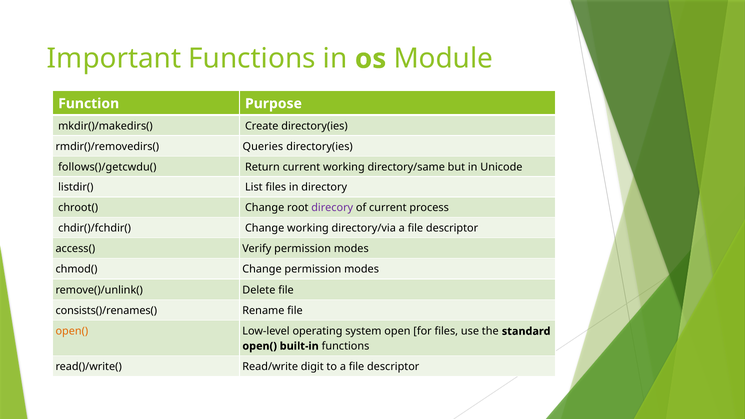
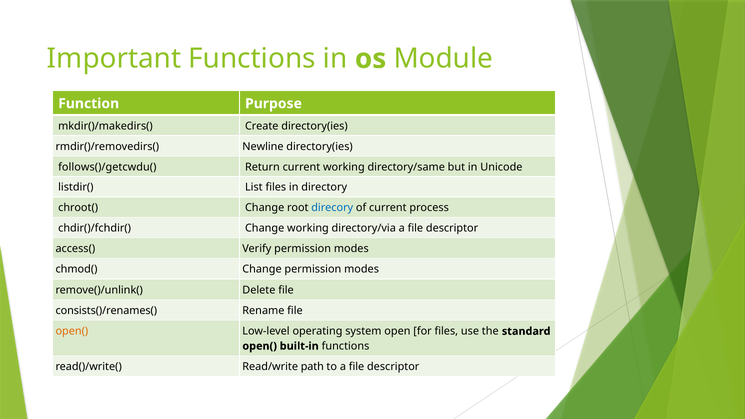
Queries: Queries -> Newline (263, 146)
direcory colour: purple -> blue (332, 208)
digit: digit -> path (312, 367)
